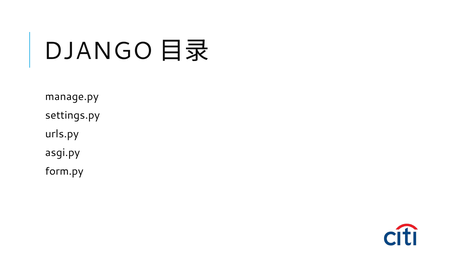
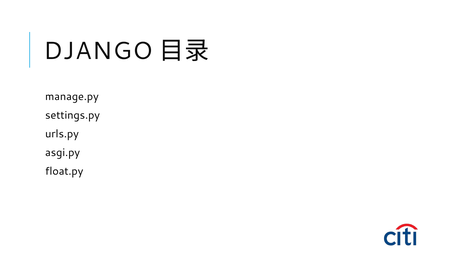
form.py: form.py -> float.py (64, 171)
